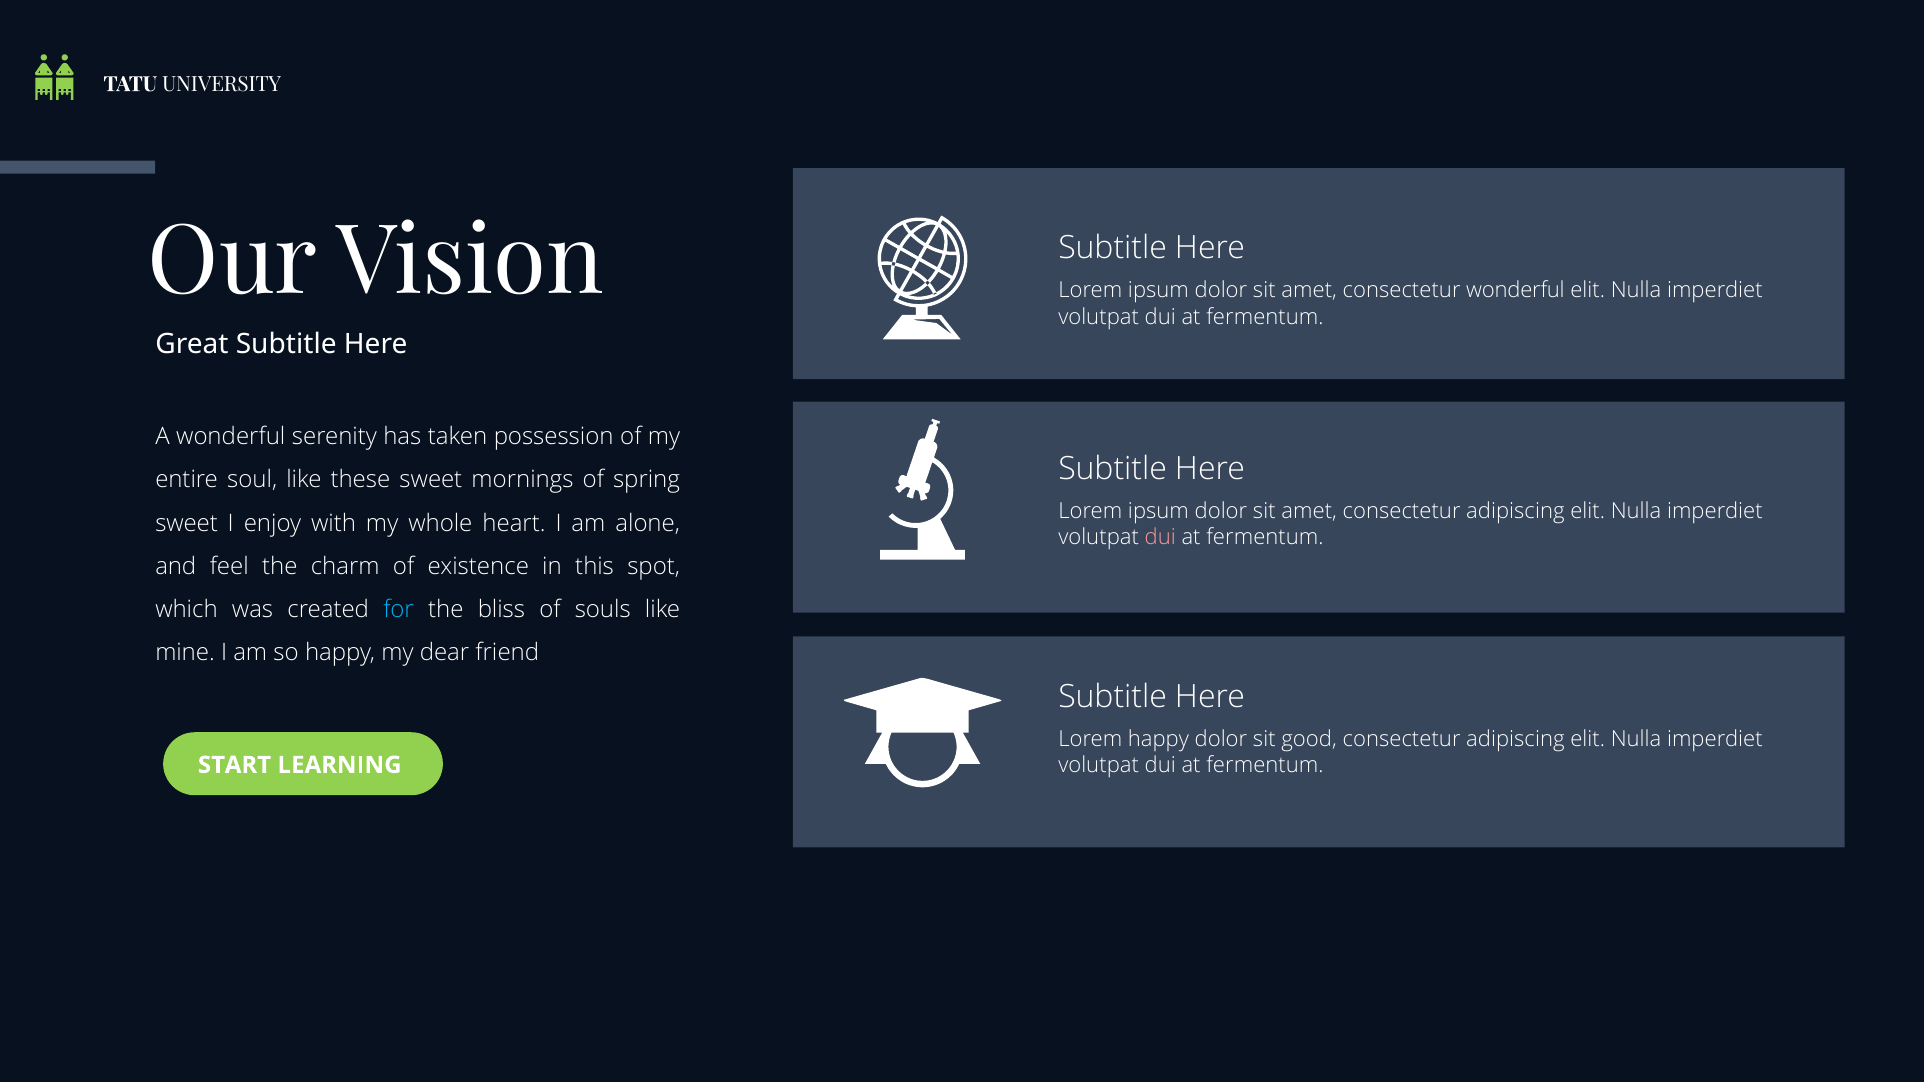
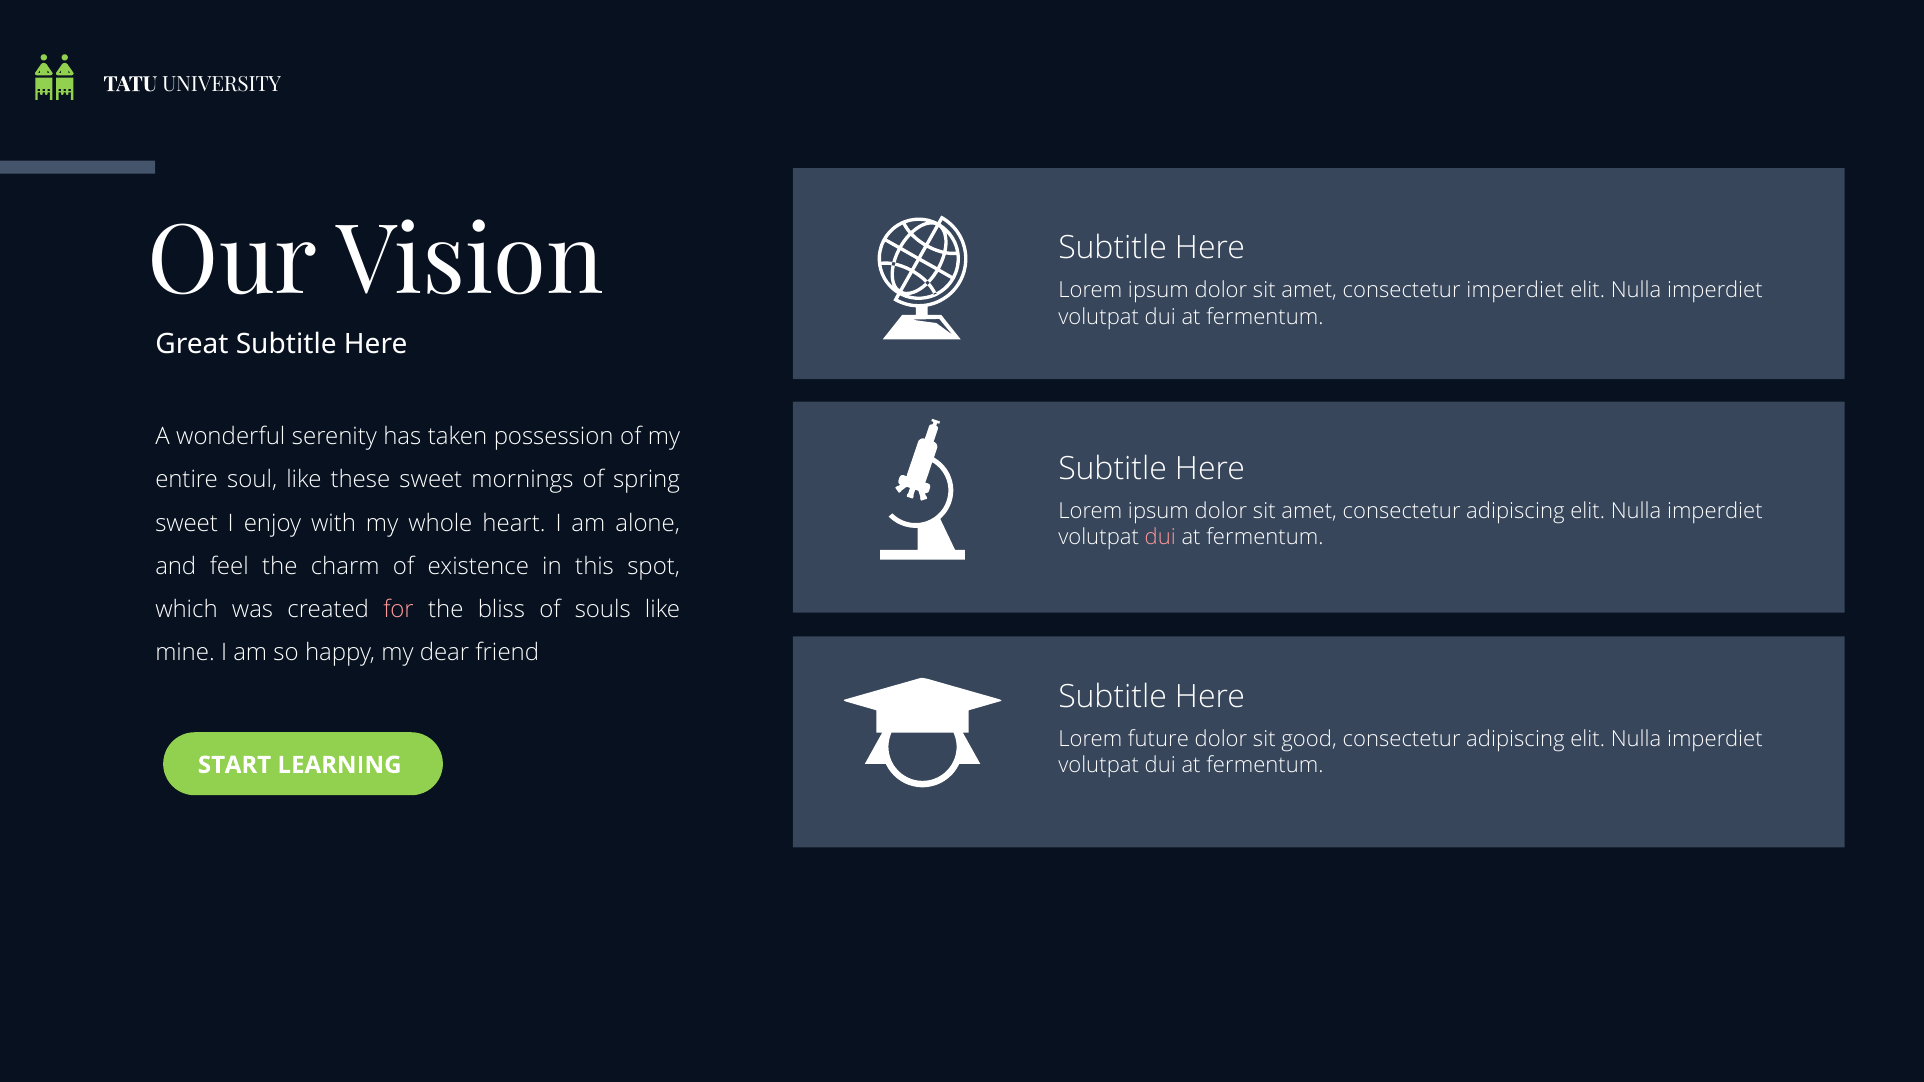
consectetur wonderful: wonderful -> imperdiet (1515, 291)
for colour: light blue -> pink (399, 610)
Lorem happy: happy -> future (1158, 739)
